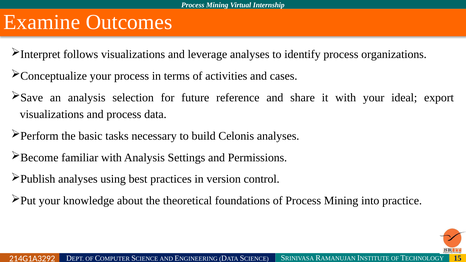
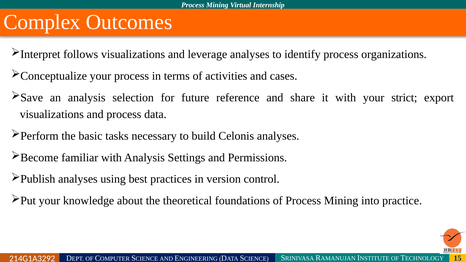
Examine: Examine -> Complex (42, 22)
ideal: ideal -> strict (404, 98)
